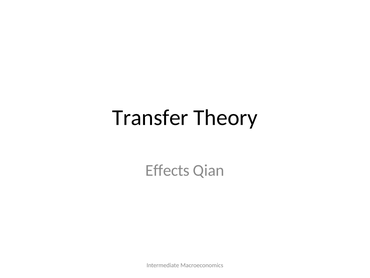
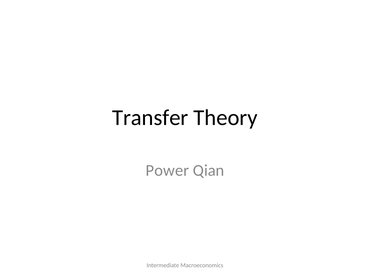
Effects: Effects -> Power (167, 170)
